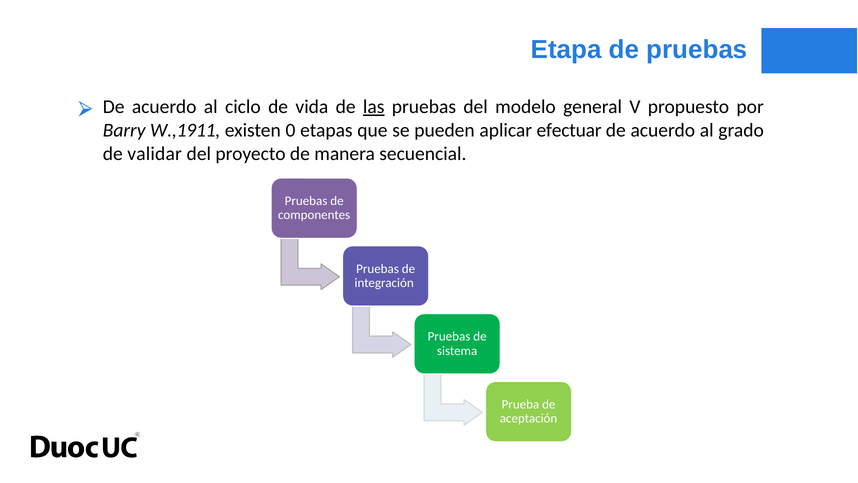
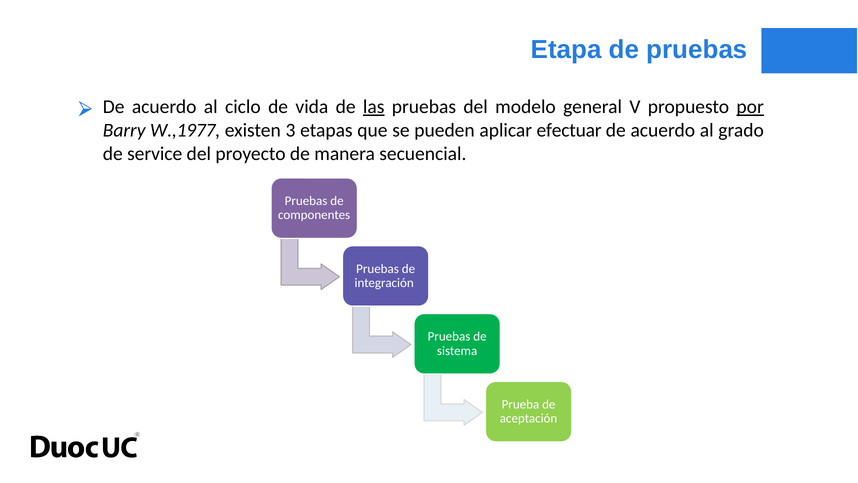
por underline: none -> present (750, 107)
W.,1911: W.,1911 -> W.,1977 (185, 130)
0: 0 -> 3 (290, 130)
validar: validar -> service (155, 154)
